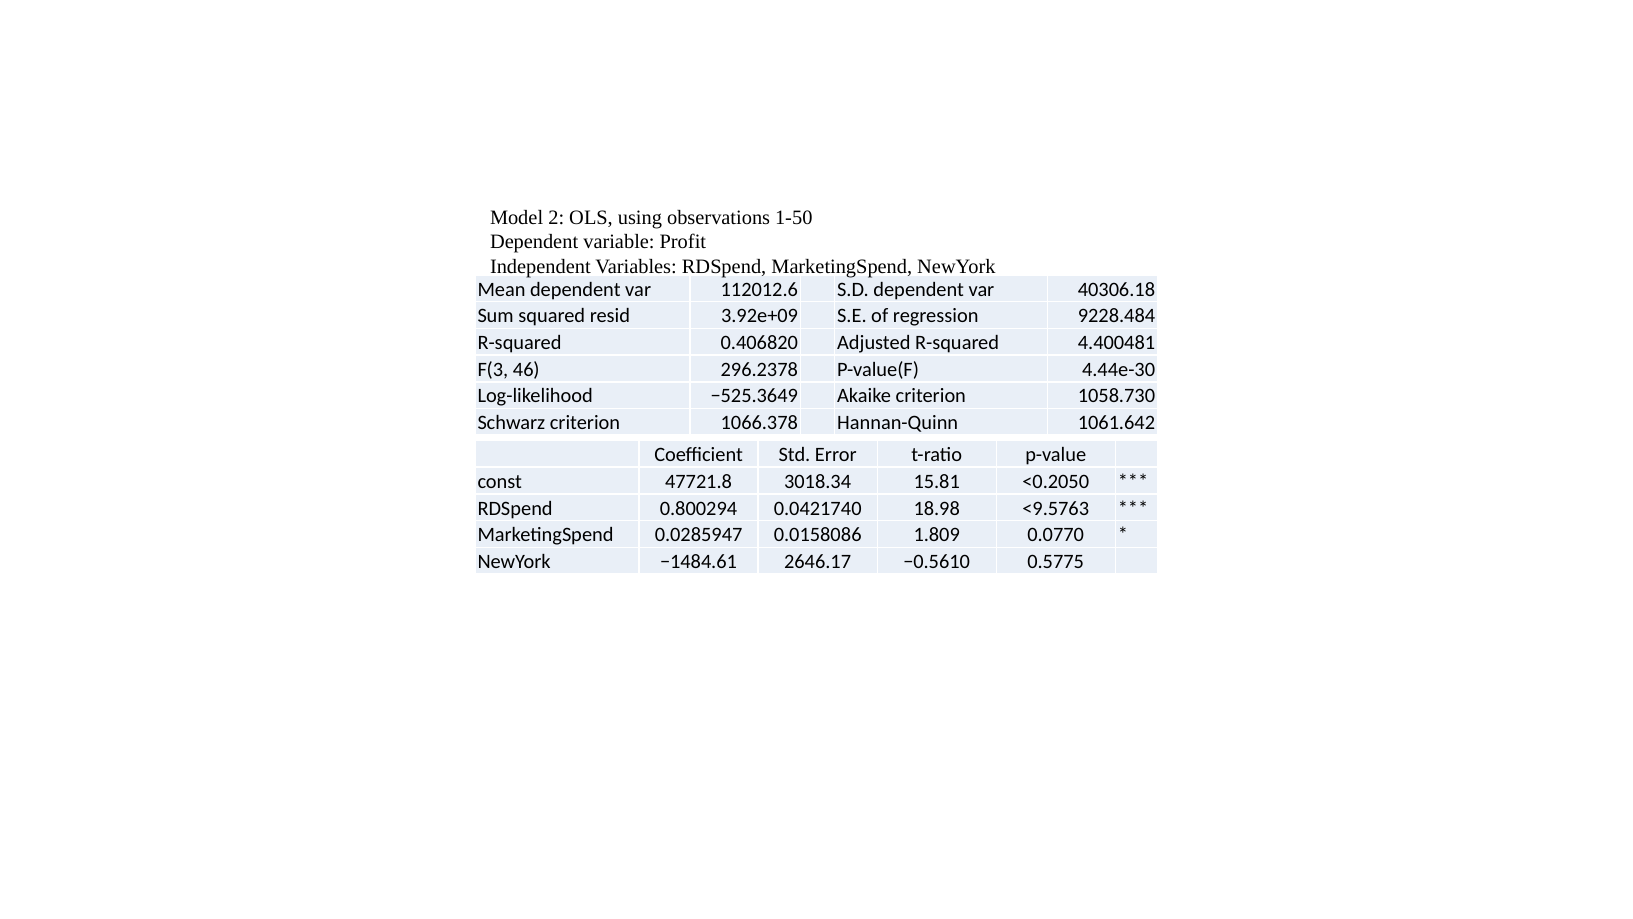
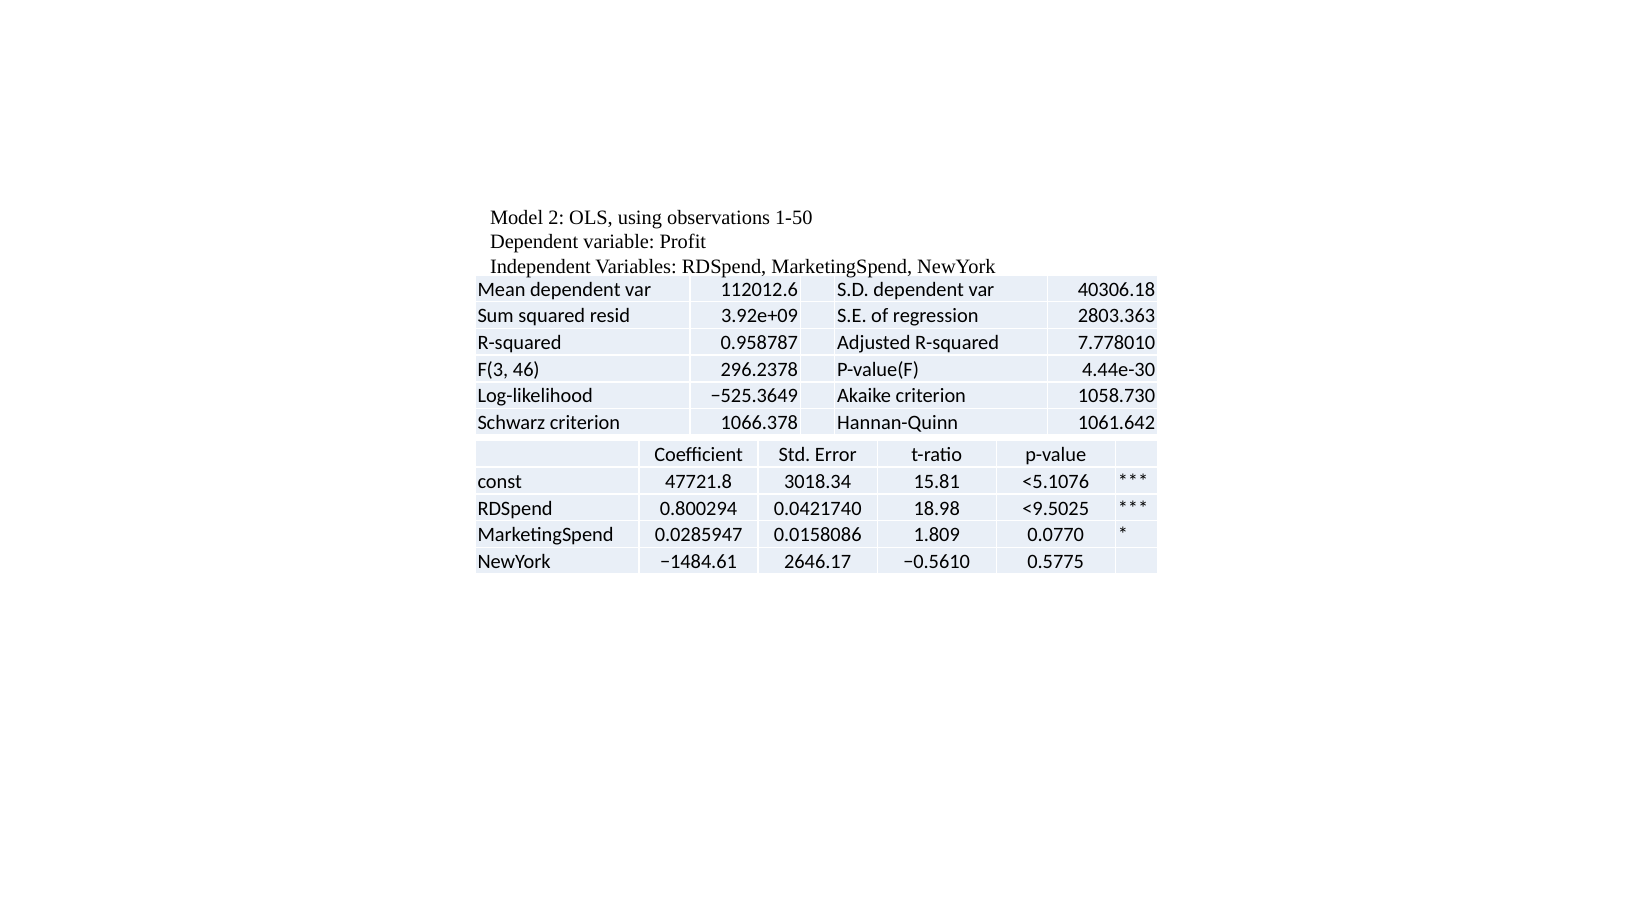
9228.484: 9228.484 -> 2803.363 (1116, 316)
0.406820: 0.406820 -> 0.958787 (759, 343)
4.400481: 4.400481 -> 7.778010 (1116, 343)
<0.2050: <0.2050 -> <5.1076 (1056, 481)
<9.5763: <9.5763 -> <9.5025 (1056, 508)
